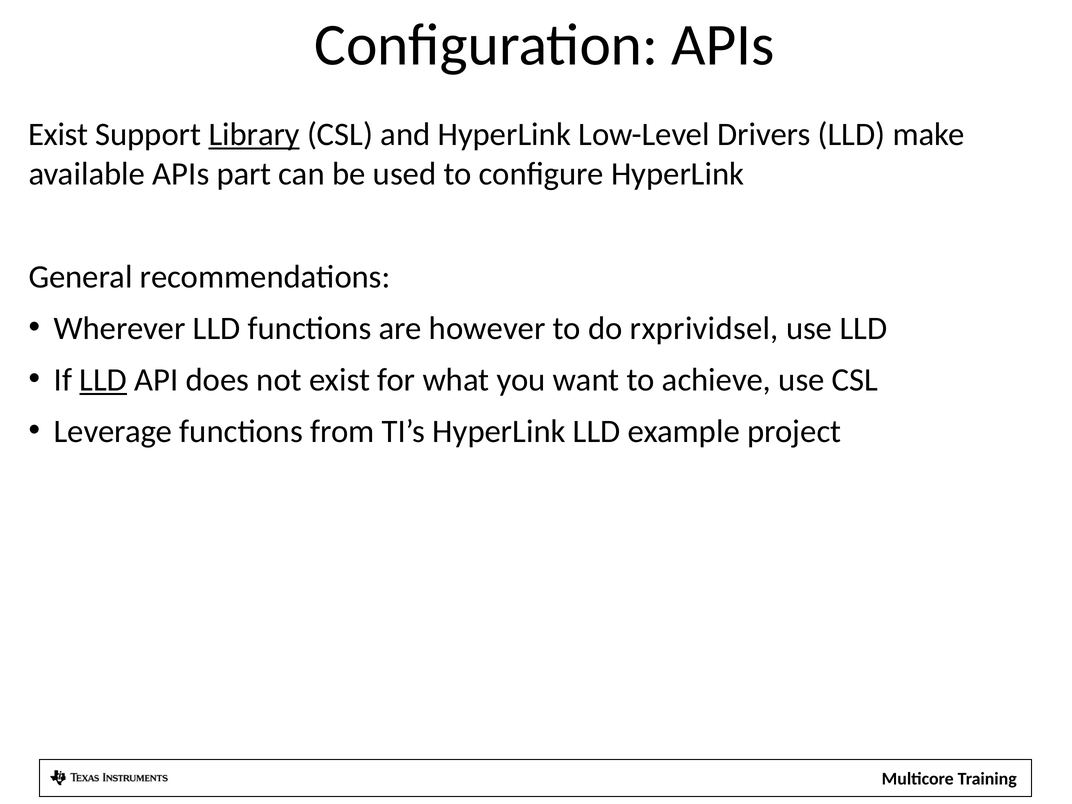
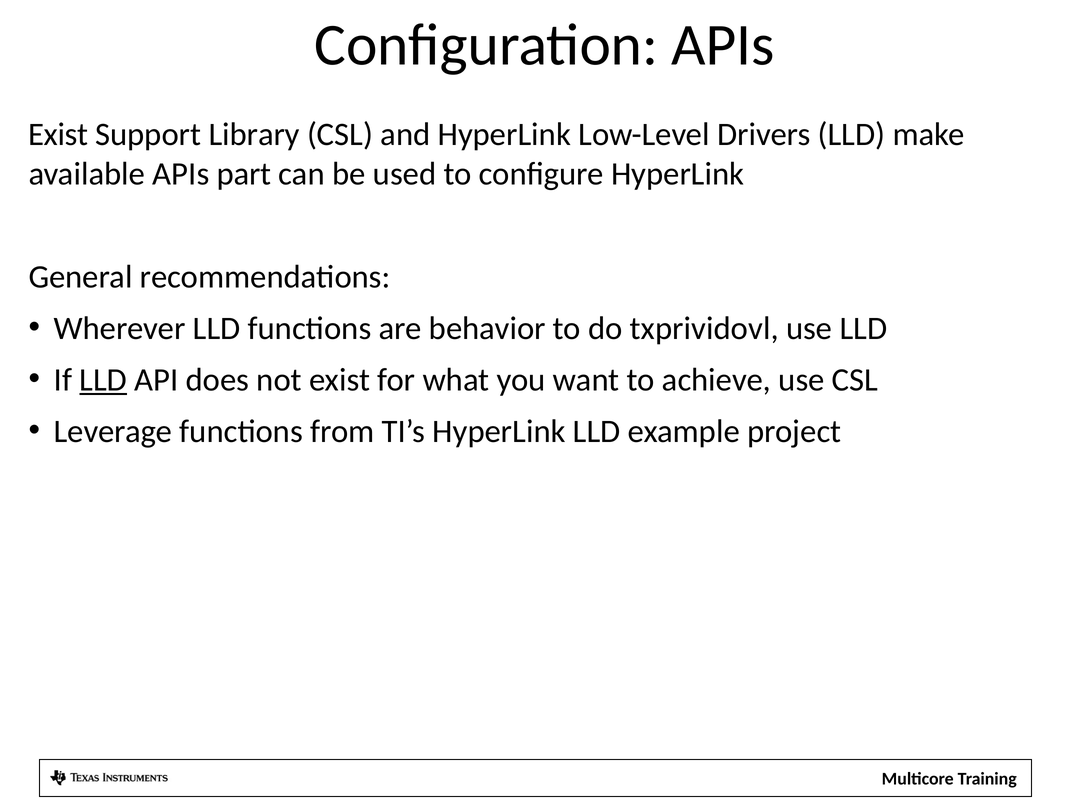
Library underline: present -> none (254, 134)
however: however -> behavior (487, 328)
rxprividsel: rxprividsel -> txprividovl (704, 328)
